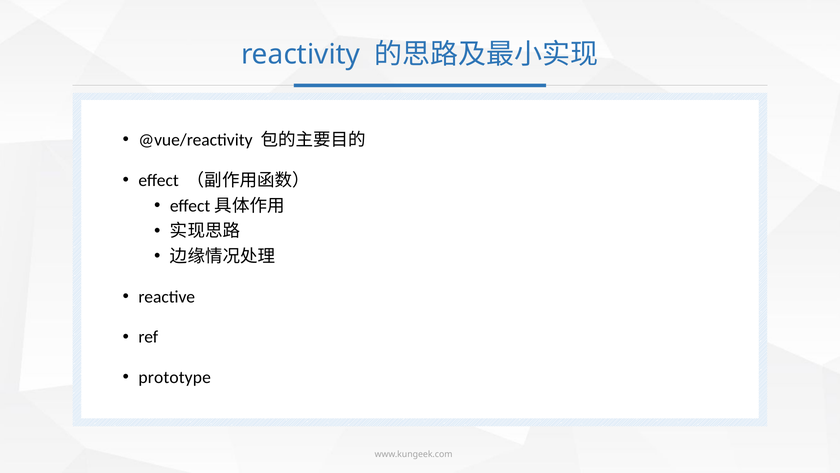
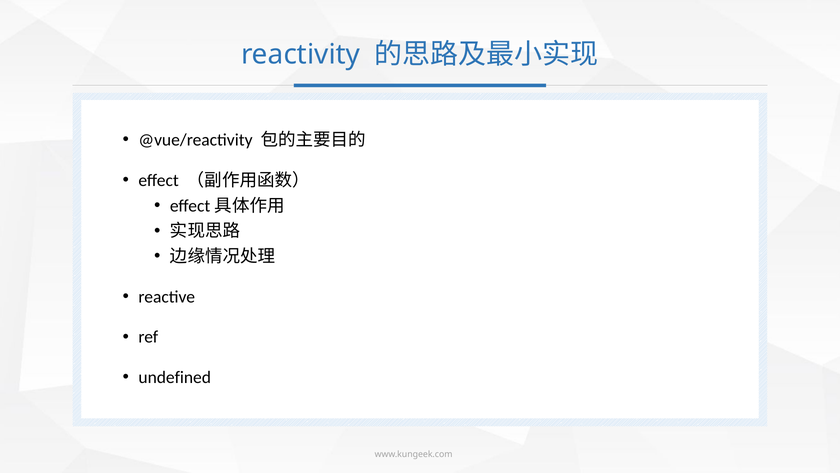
prototype: prototype -> undefined (175, 377)
